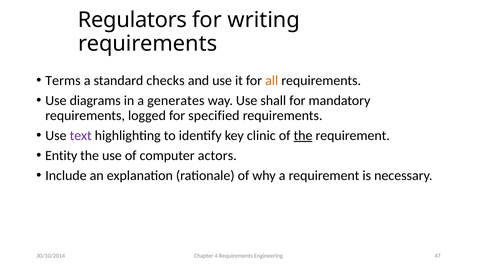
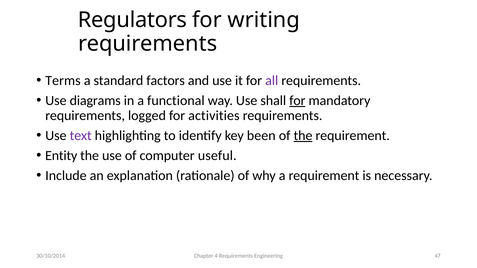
checks: checks -> factors (166, 81)
all colour: orange -> purple (272, 81)
generates: generates -> functional (176, 101)
for underline: none -> present (297, 101)
specified: specified -> activities (214, 116)
clinic: clinic -> been (261, 136)
actors: actors -> useful (217, 156)
